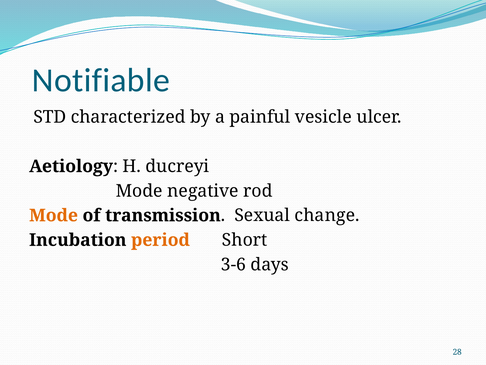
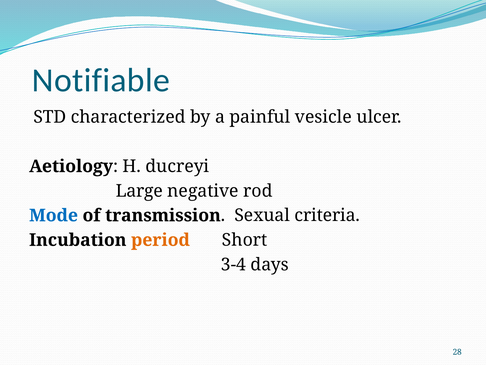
Mode: Mode -> Large (139, 191)
Mode colour: orange -> blue (54, 215)
change: change -> criteria (327, 215)
3-6: 3-6 -> 3-4 (233, 264)
